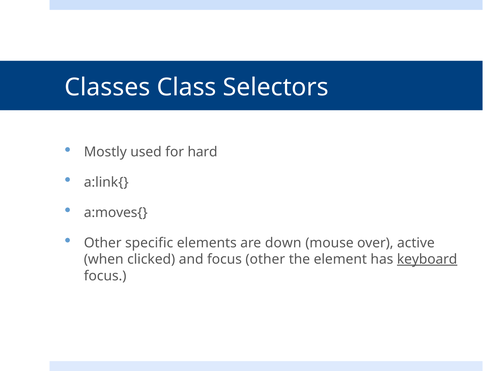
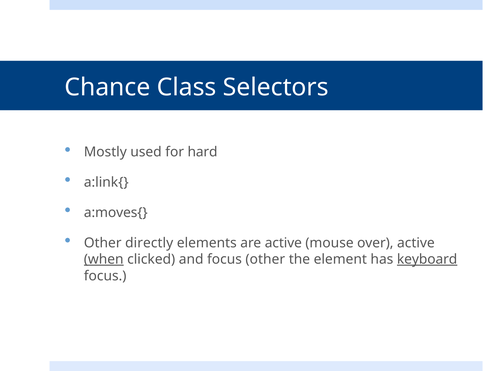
Classes: Classes -> Chance (107, 87)
specific: specific -> directly (149, 243)
are down: down -> active (283, 243)
when underline: none -> present (104, 260)
